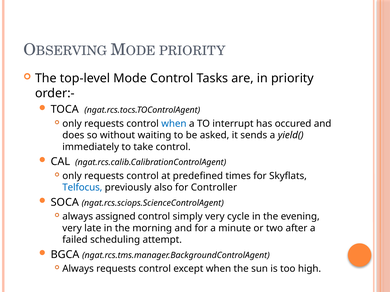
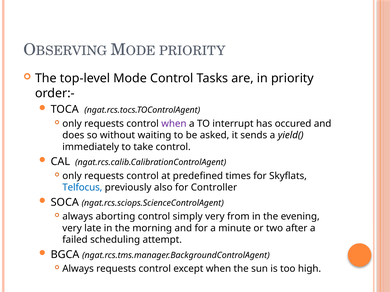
when colour: blue -> purple (174, 124)
assigned: assigned -> aborting (115, 217)
cycle: cycle -> from (238, 217)
